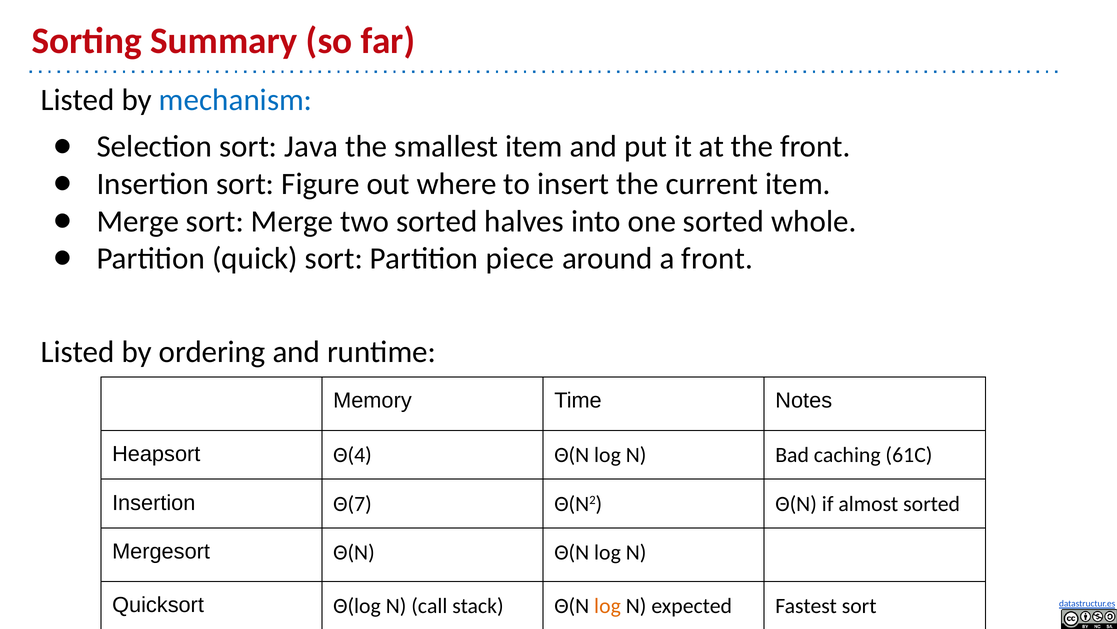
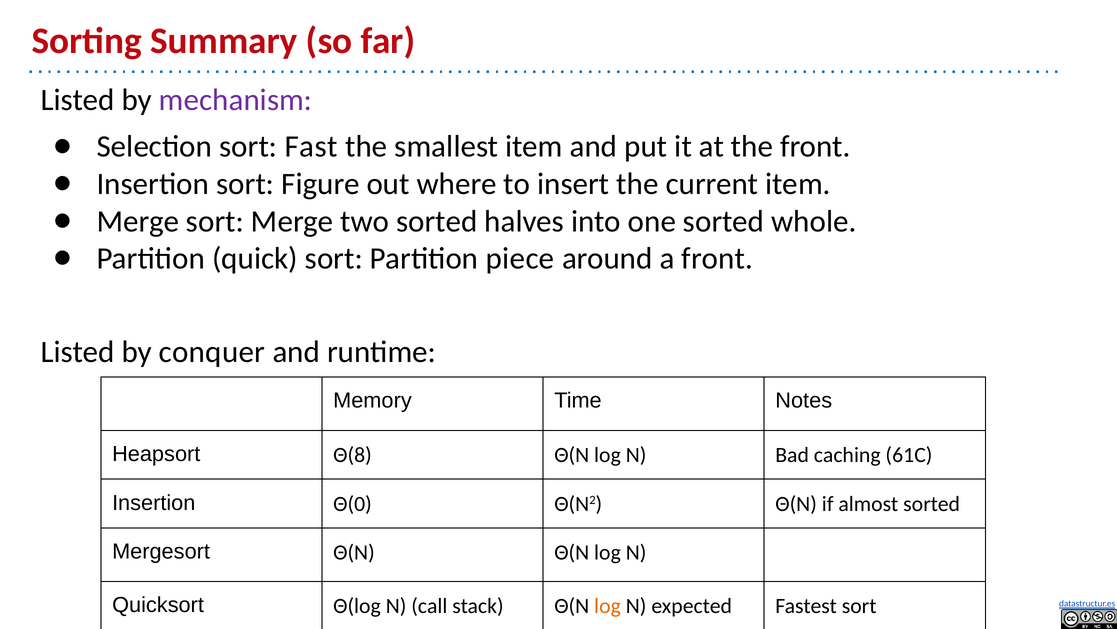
mechanism colour: blue -> purple (236, 100)
Java: Java -> Fast (311, 147)
ordering: ordering -> conquer (212, 351)
Θ(4: Θ(4 -> Θ(8 (352, 455)
Θ(7: Θ(7 -> Θ(0 (352, 503)
